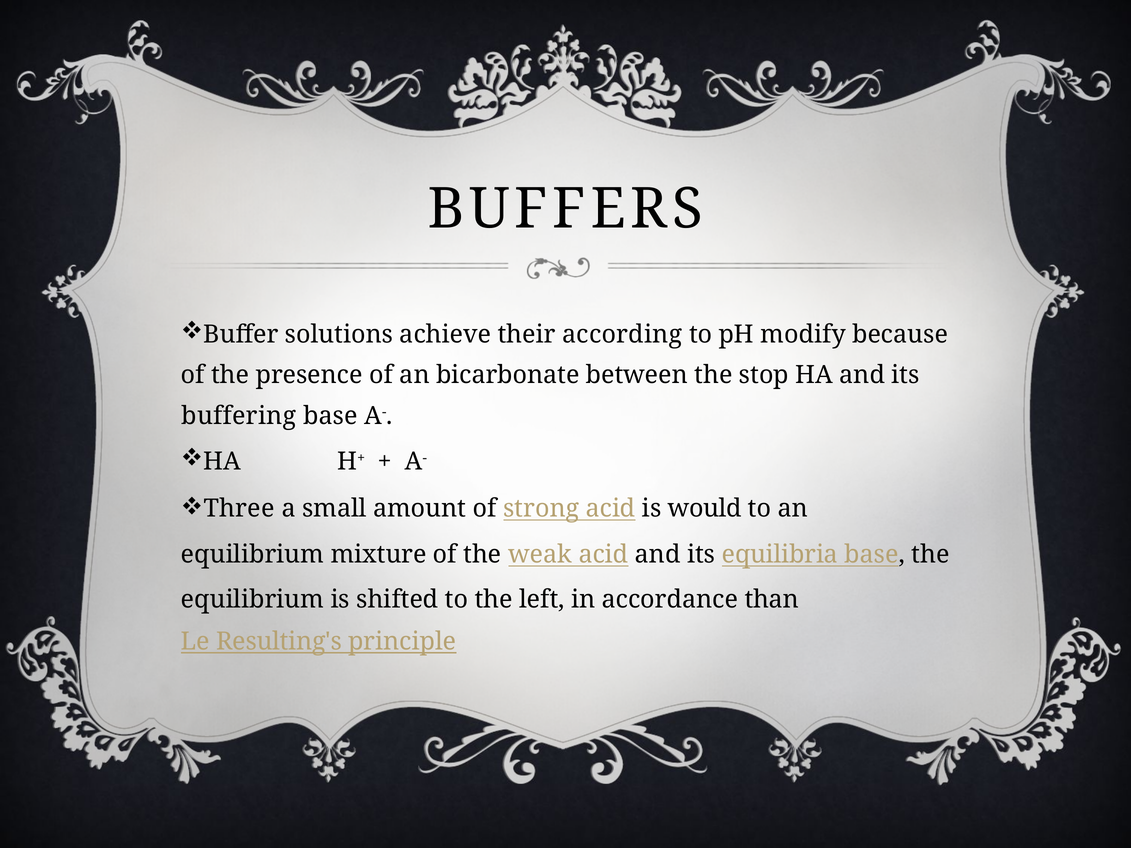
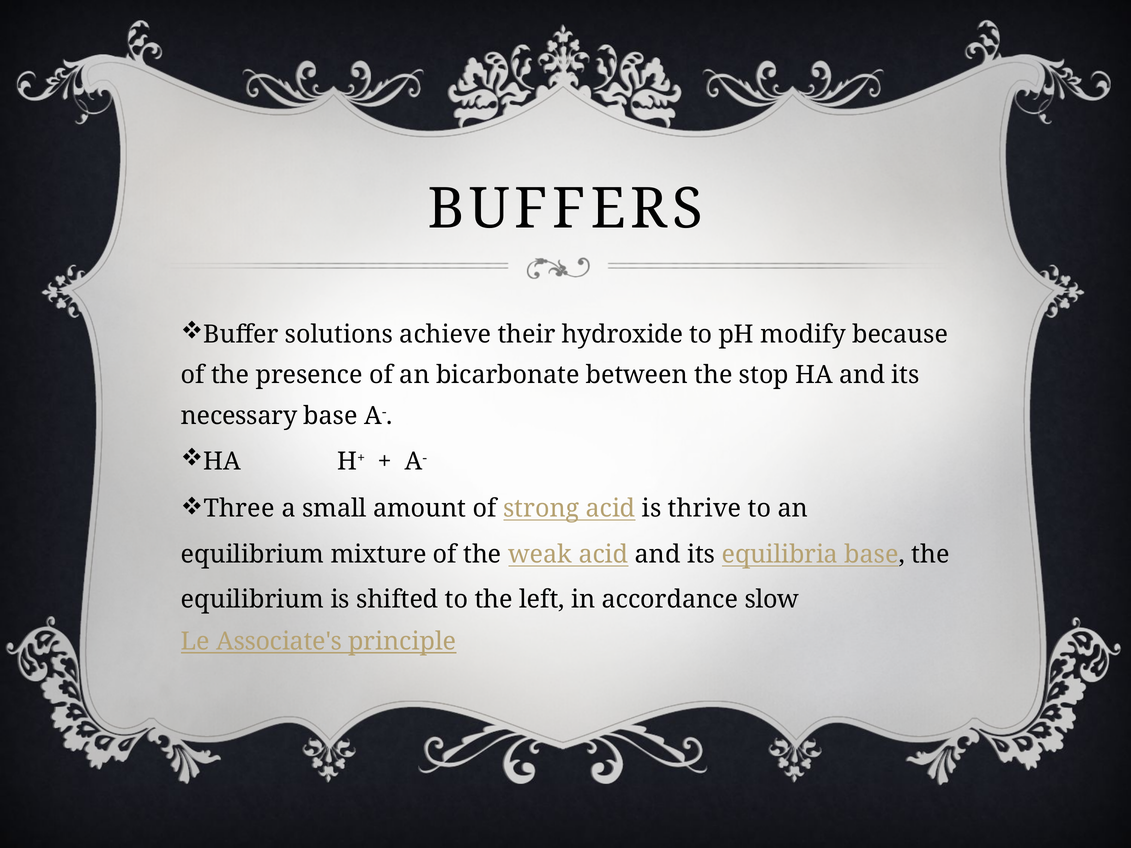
according: according -> hydroxide (622, 335)
buffering: buffering -> necessary (239, 416)
would: would -> thrive (705, 509)
than: than -> slow (772, 599)
Resulting's: Resulting's -> Associate's (279, 642)
